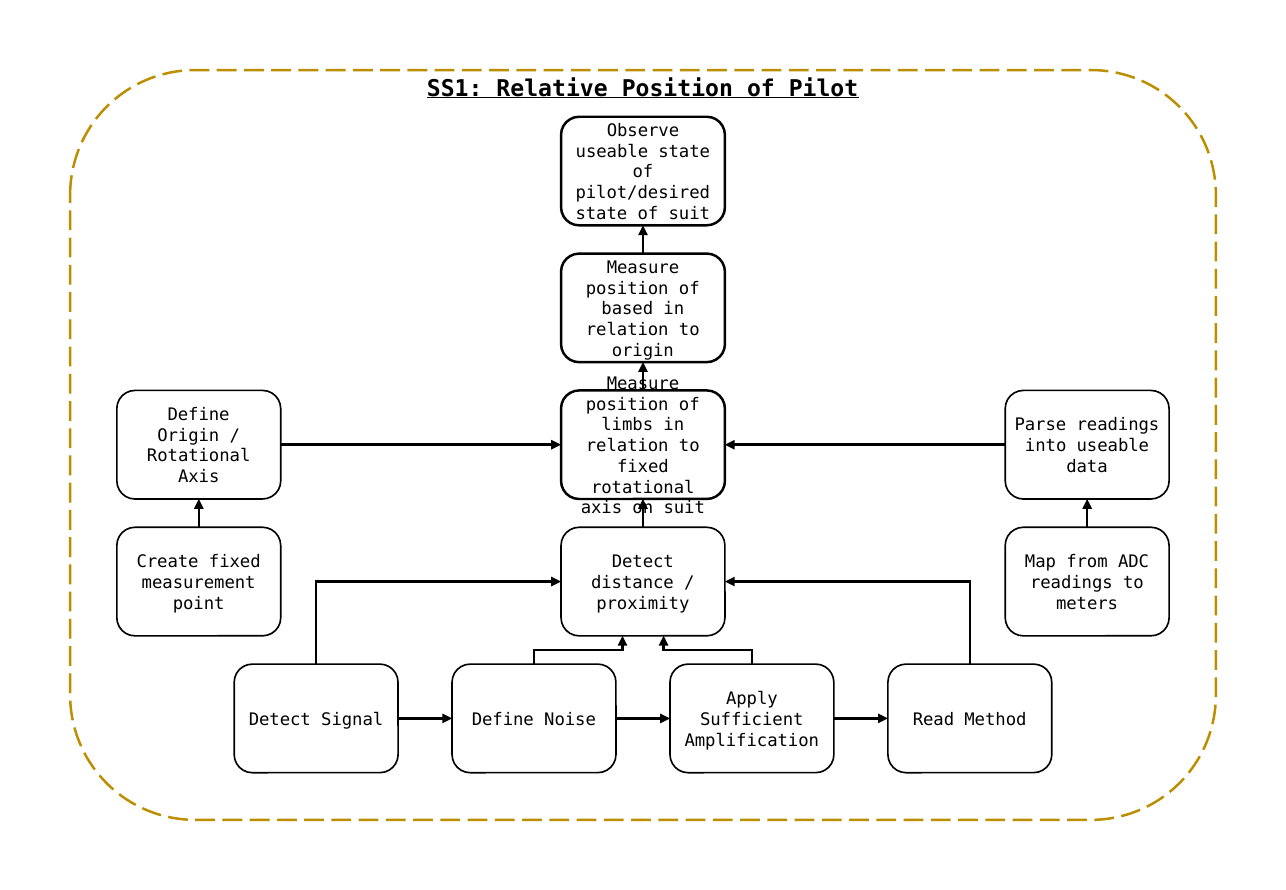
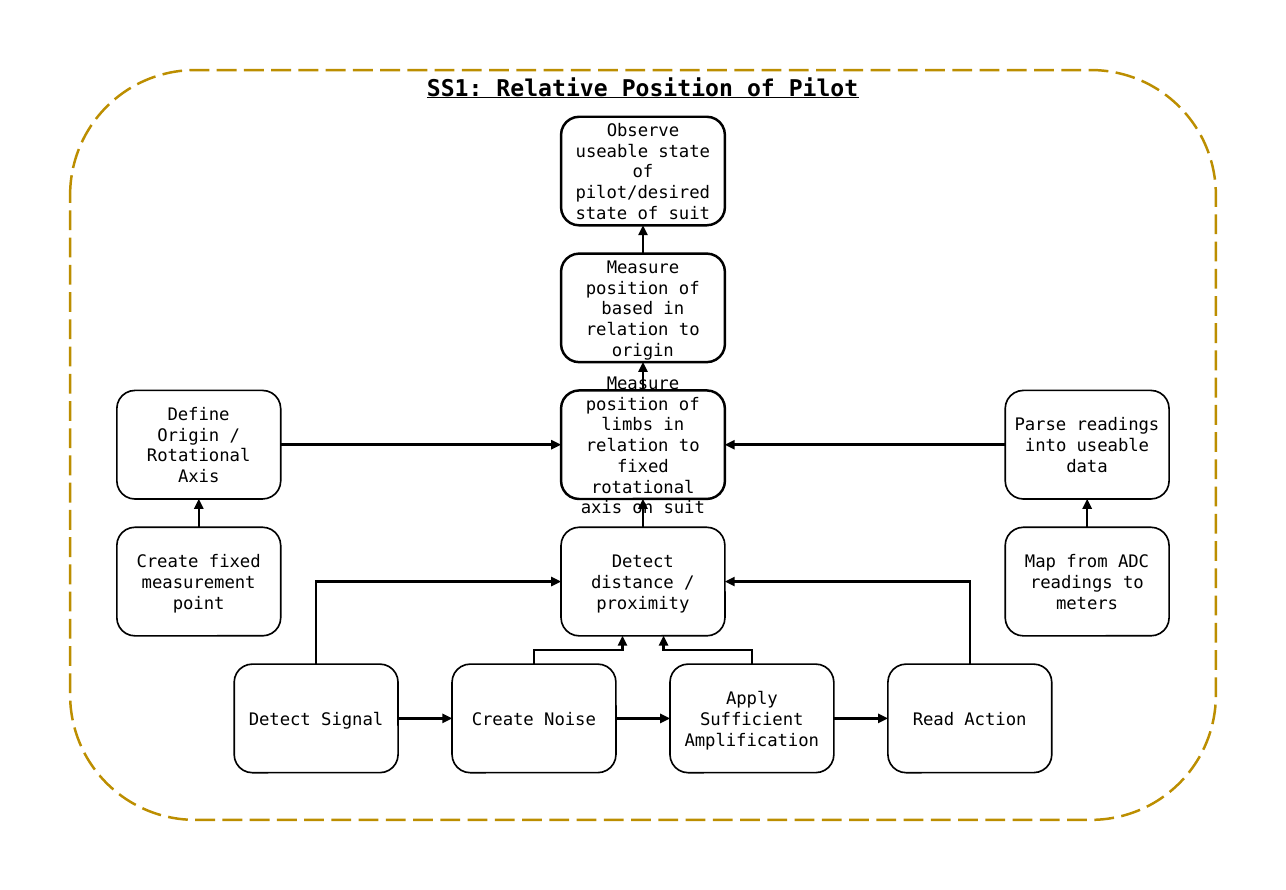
Signal Define: Define -> Create (503, 720)
Method: Method -> Action (995, 720)
